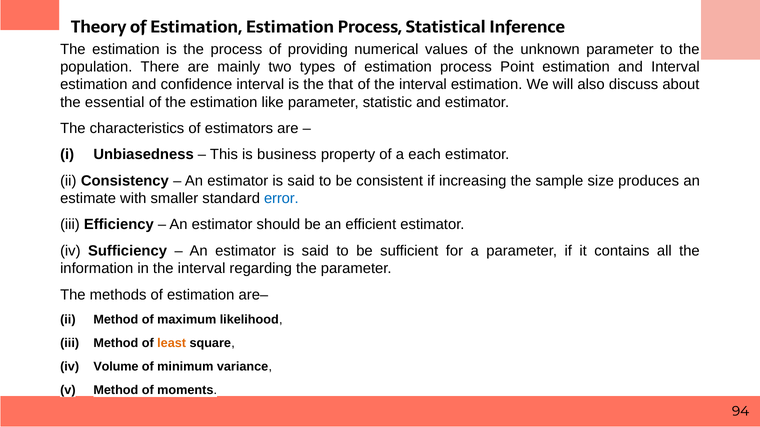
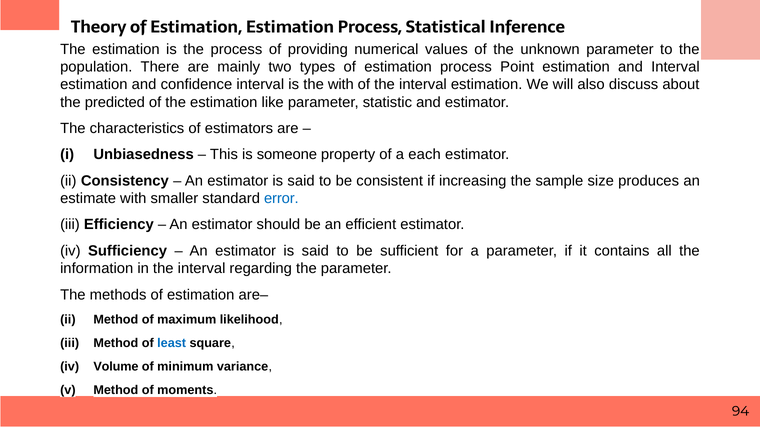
the that: that -> with (341, 85)
essential: essential -> predicted (115, 102)
business: business -> someone (287, 155)
least colour: orange -> blue (172, 343)
